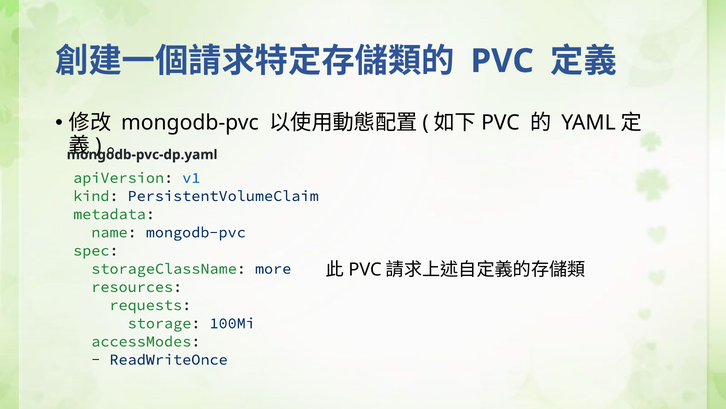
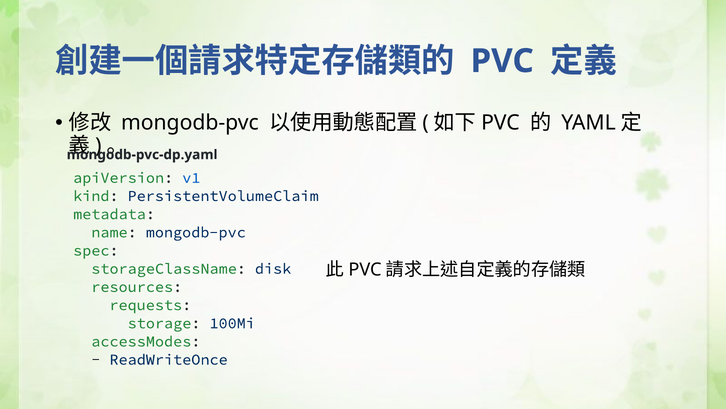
more: more -> disk (273, 268)
